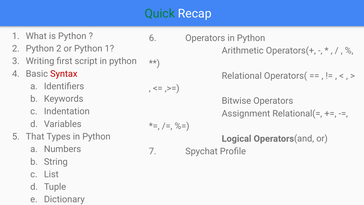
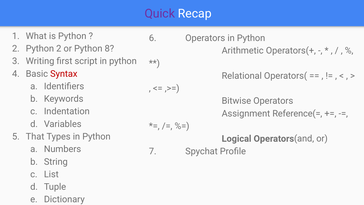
Quick colour: green -> purple (160, 13)
Python 1: 1 -> 8 (109, 49)
Relational(=: Relational(= -> Reference(= (297, 113)
